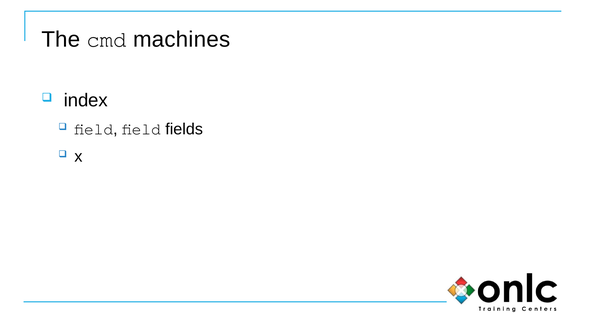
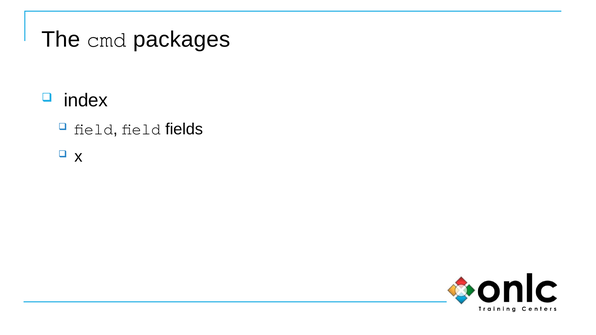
machines: machines -> packages (182, 40)
